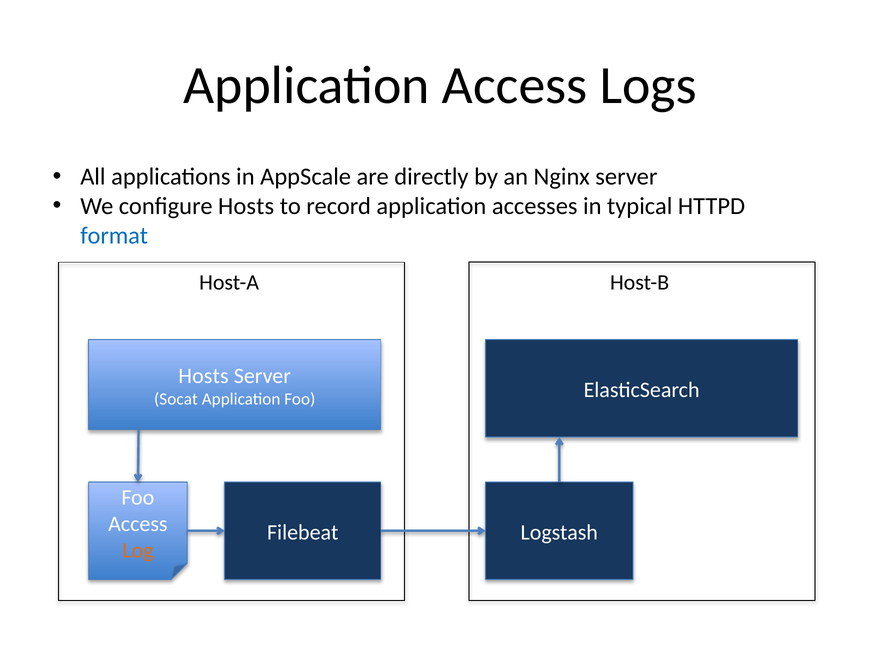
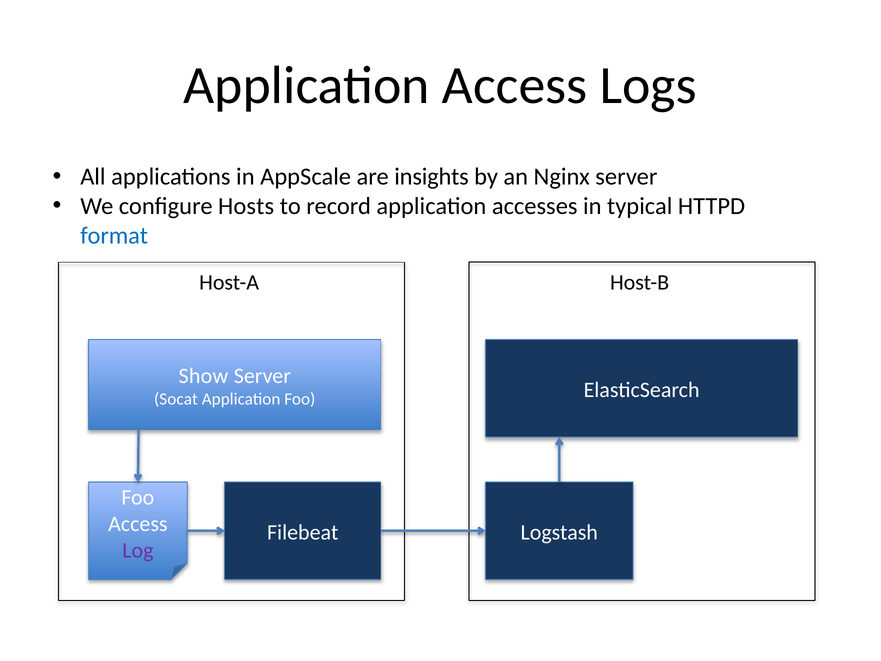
directly: directly -> insights (432, 177)
Hosts: Hosts -> Show (203, 376)
Log colour: orange -> purple (138, 550)
